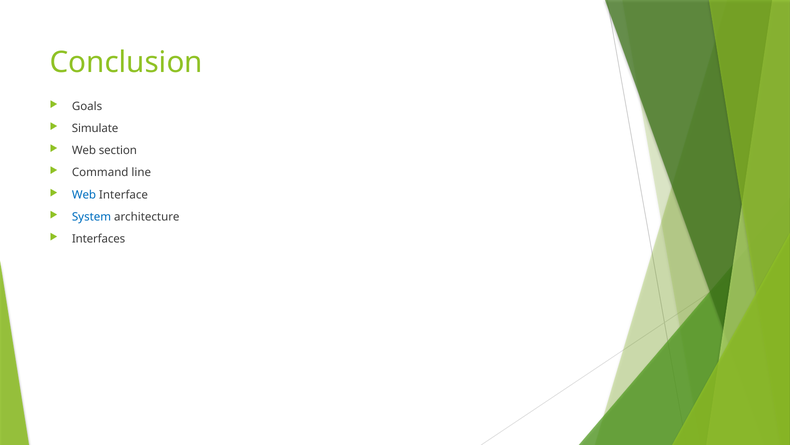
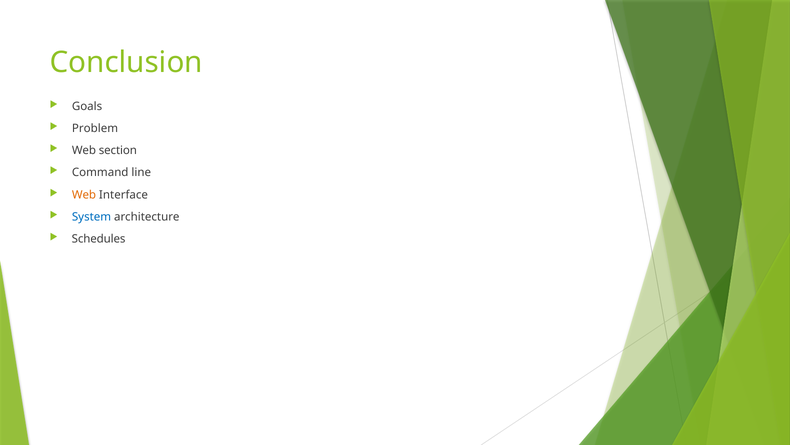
Simulate: Simulate -> Problem (95, 128)
Web colour: blue -> orange (84, 194)
Interfaces: Interfaces -> Schedules (99, 239)
